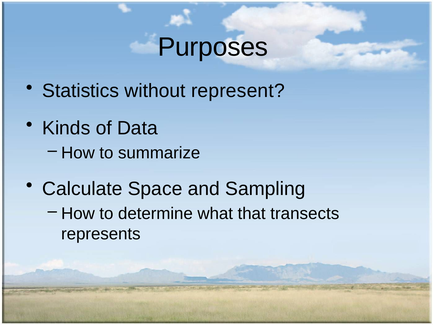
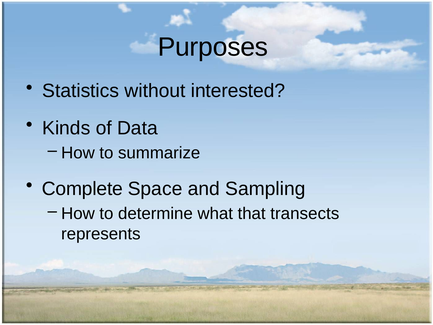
represent: represent -> interested (238, 91)
Calculate: Calculate -> Complete (82, 189)
